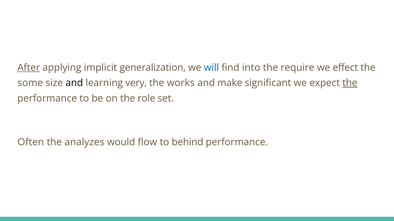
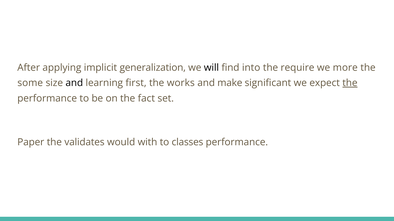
After underline: present -> none (29, 68)
will colour: blue -> black (211, 68)
effect: effect -> more (345, 68)
very: very -> first (136, 83)
role: role -> fact (146, 99)
Often: Often -> Paper (31, 142)
analyzes: analyzes -> validates (84, 142)
flow: flow -> with (147, 142)
behind: behind -> classes (187, 142)
